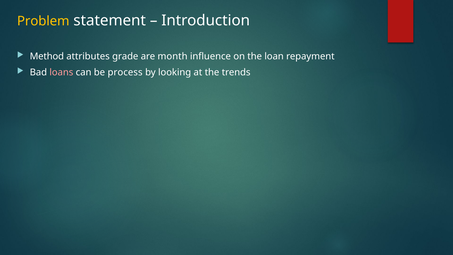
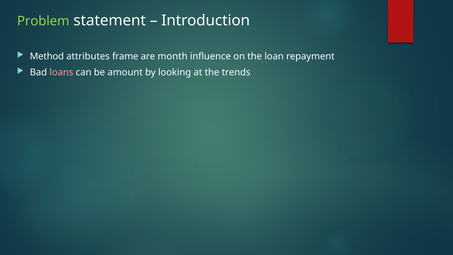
Problem colour: yellow -> light green (43, 21)
grade: grade -> frame (125, 56)
process: process -> amount (125, 72)
